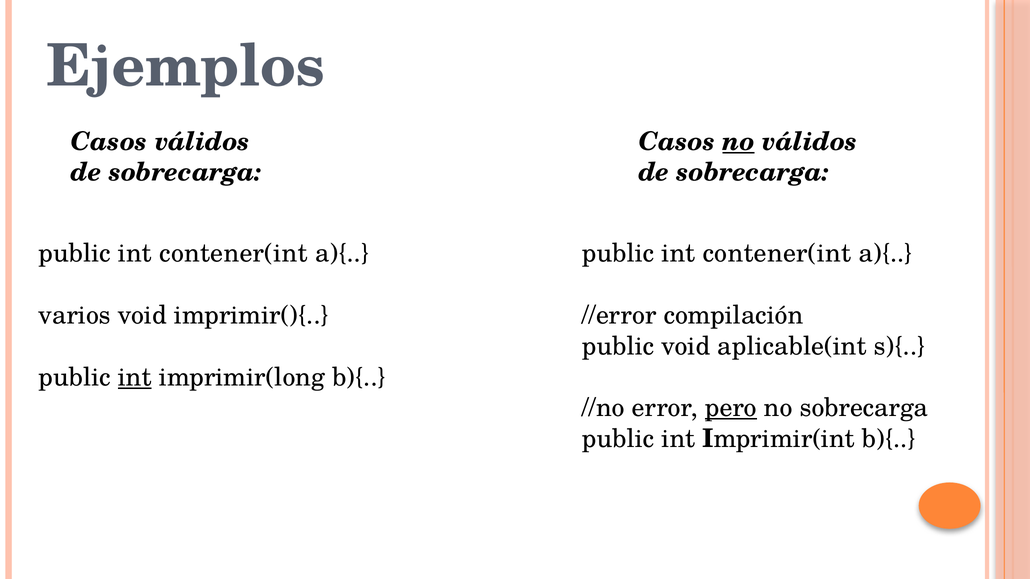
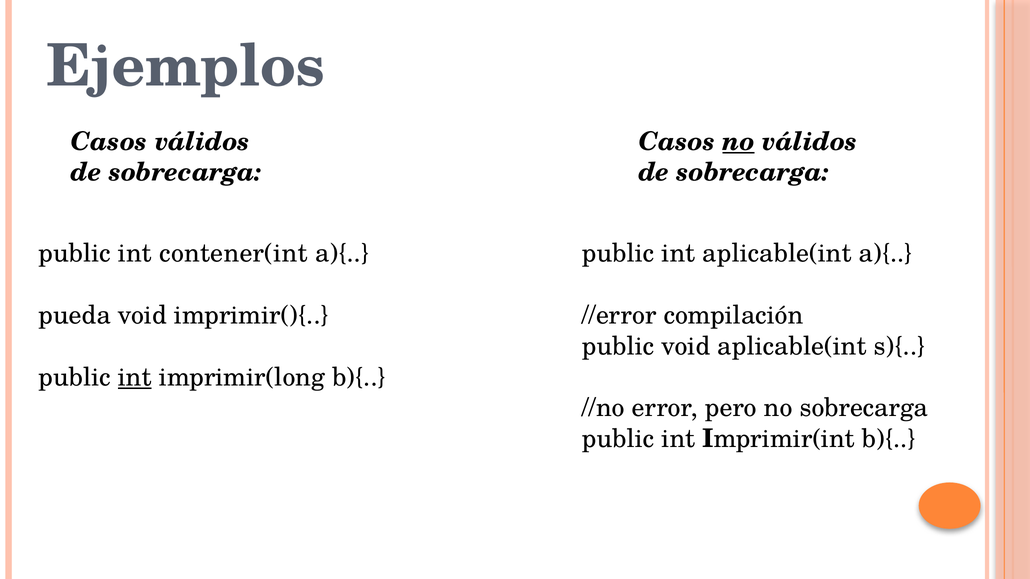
contener(int: contener(int -> aplicable(int (777, 254)
varios: varios -> pueda (75, 315)
pero underline: present -> none (731, 408)
